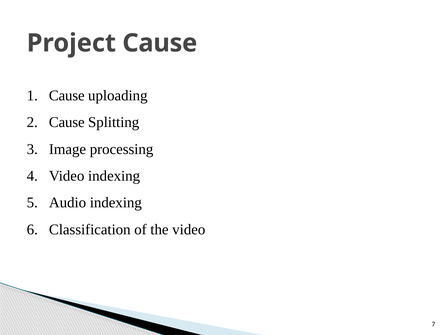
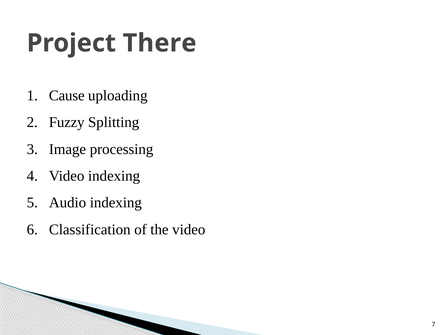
Project Cause: Cause -> There (160, 43)
Cause: Cause -> Fuzzy (67, 122)
